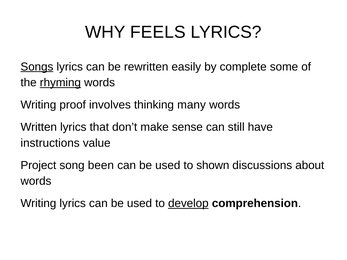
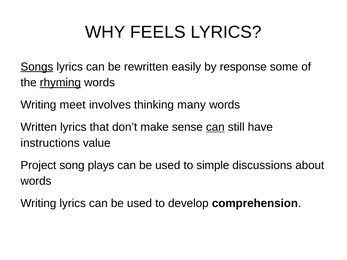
complete: complete -> response (243, 67)
proof: proof -> meet (73, 105)
can underline: none -> present (215, 127)
been: been -> plays (101, 165)
shown: shown -> simple (213, 165)
develop underline: present -> none (188, 204)
